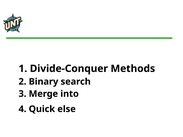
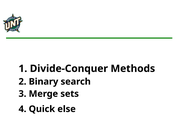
into: into -> sets (70, 94)
